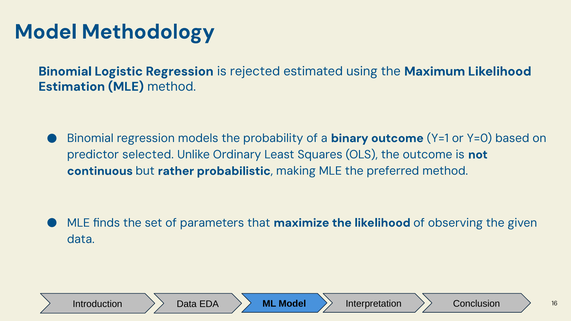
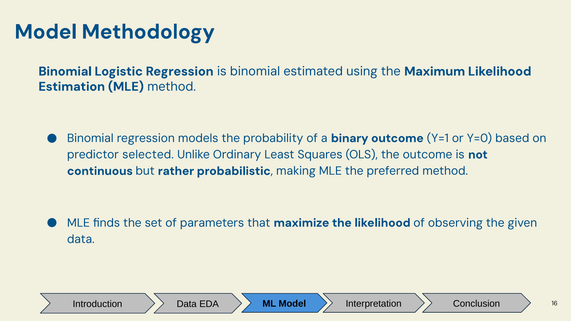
is rejected: rejected -> binomial (255, 71)
